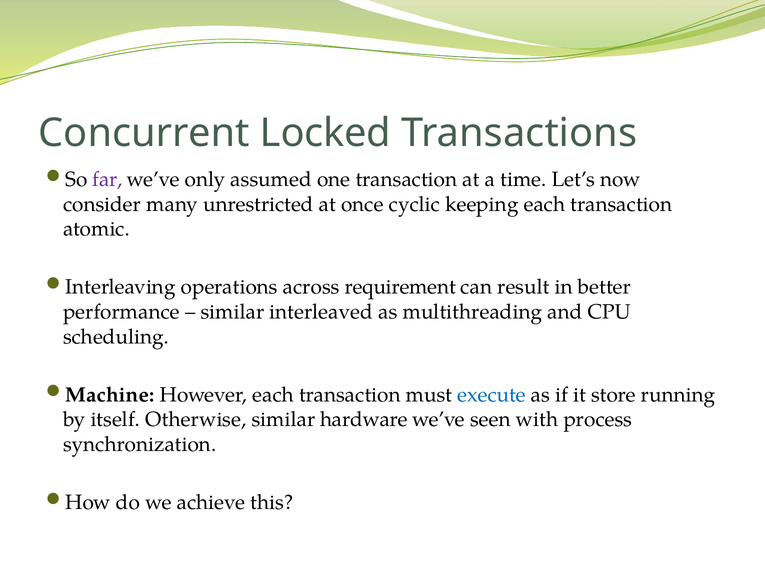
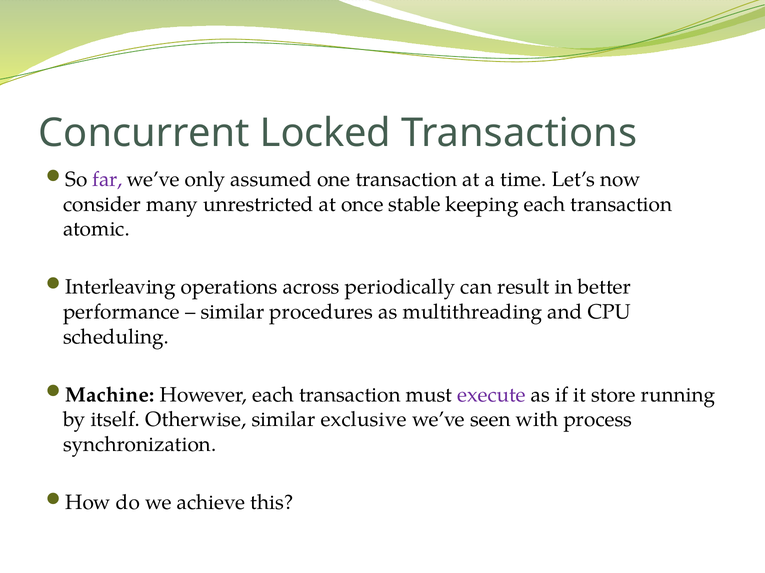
cyclic: cyclic -> stable (415, 204)
requirement: requirement -> periodically (400, 287)
interleaved: interleaved -> procedures (321, 312)
execute colour: blue -> purple (491, 395)
hardware: hardware -> exclusive (364, 420)
